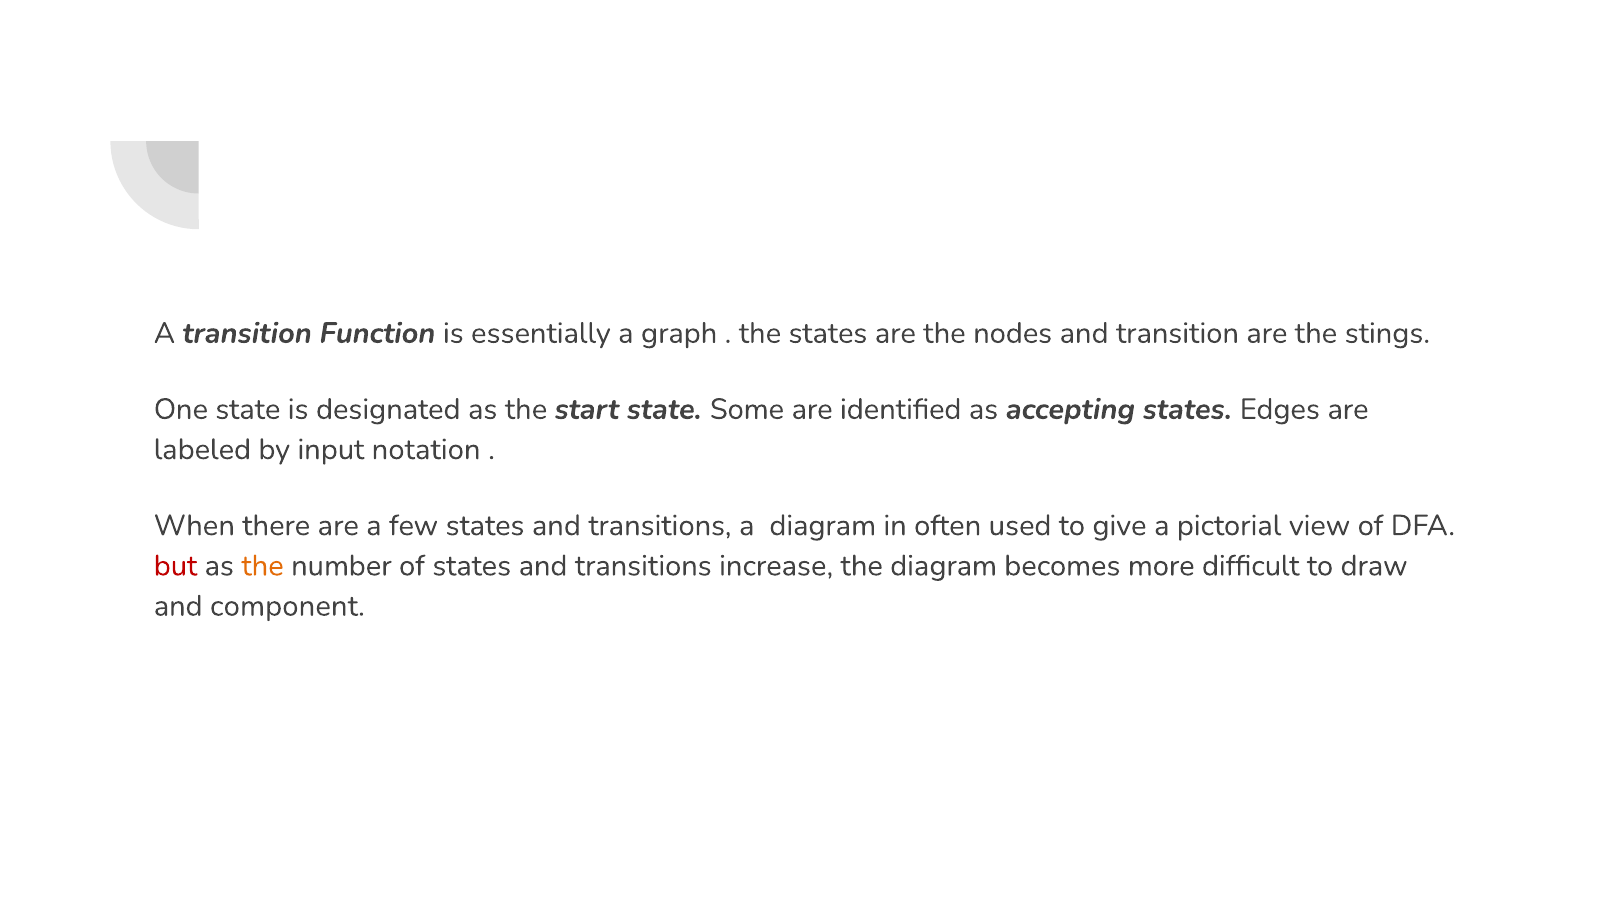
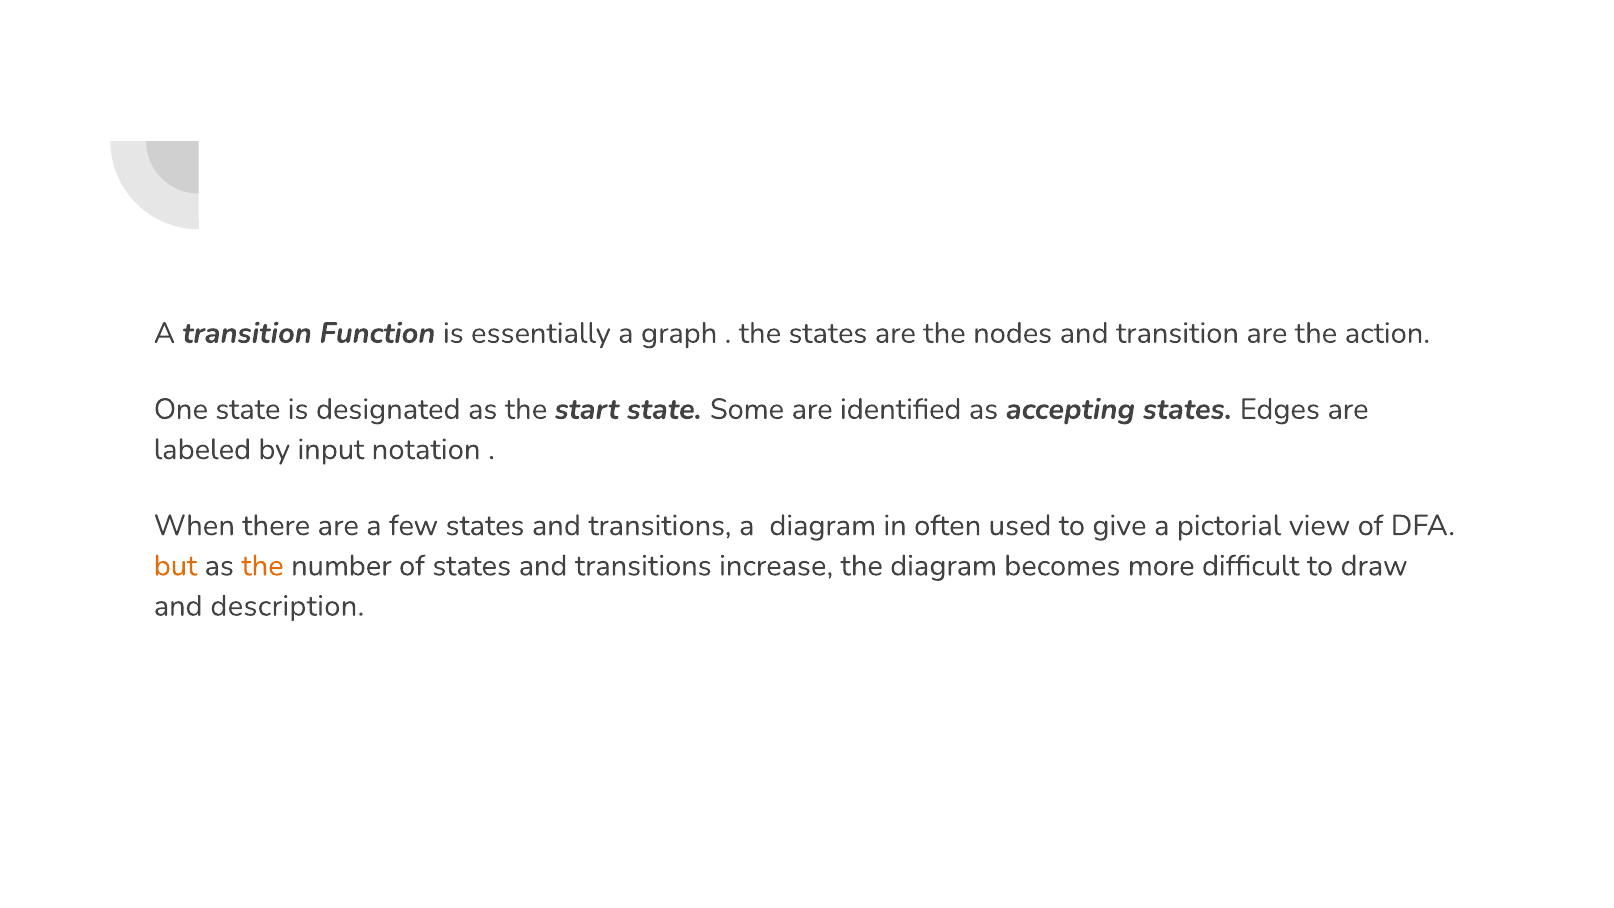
stings: stings -> action (1387, 333)
but colour: red -> orange (175, 566)
component: component -> description (287, 606)
